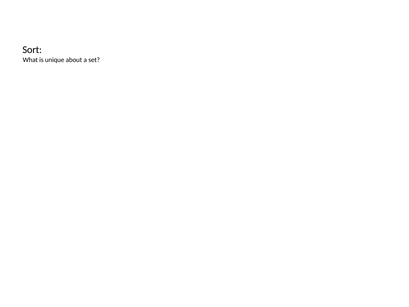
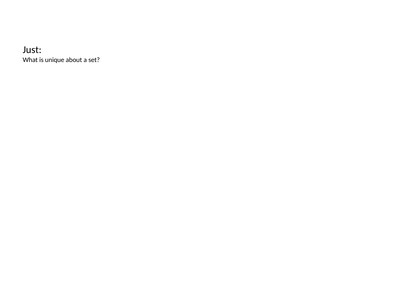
Sort: Sort -> Just (32, 50)
